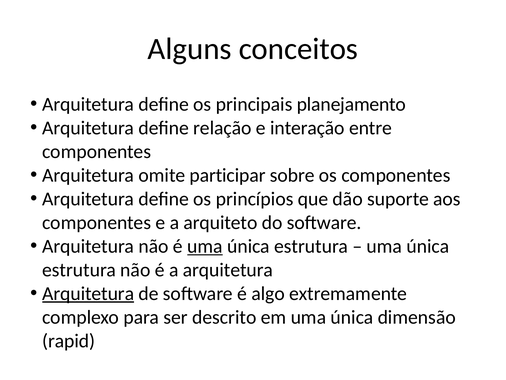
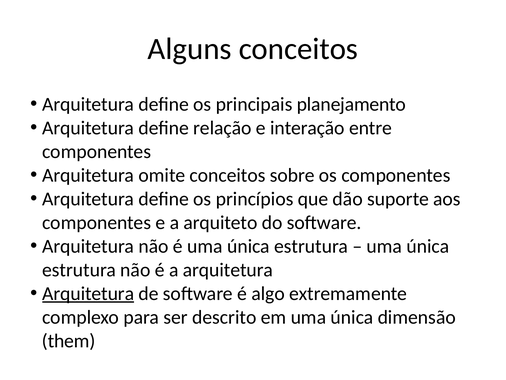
omite participar: participar -> conceitos (228, 175)
uma underline: present -> none (205, 246)
rapid: rapid -> them (69, 340)
